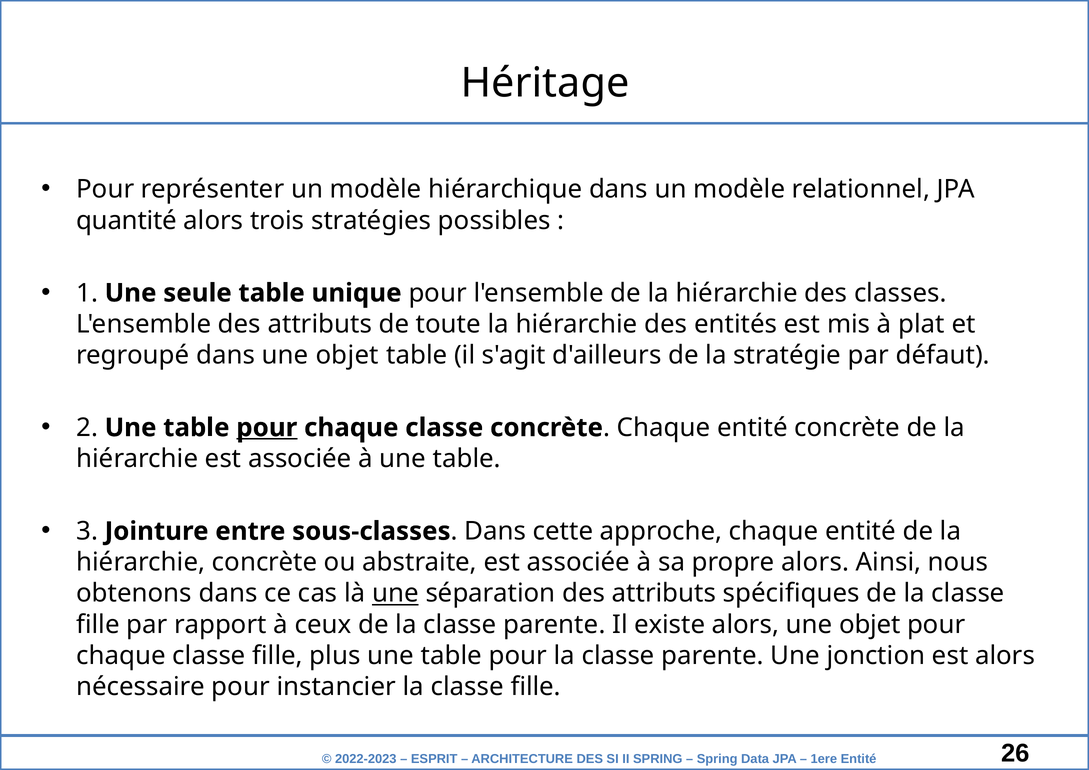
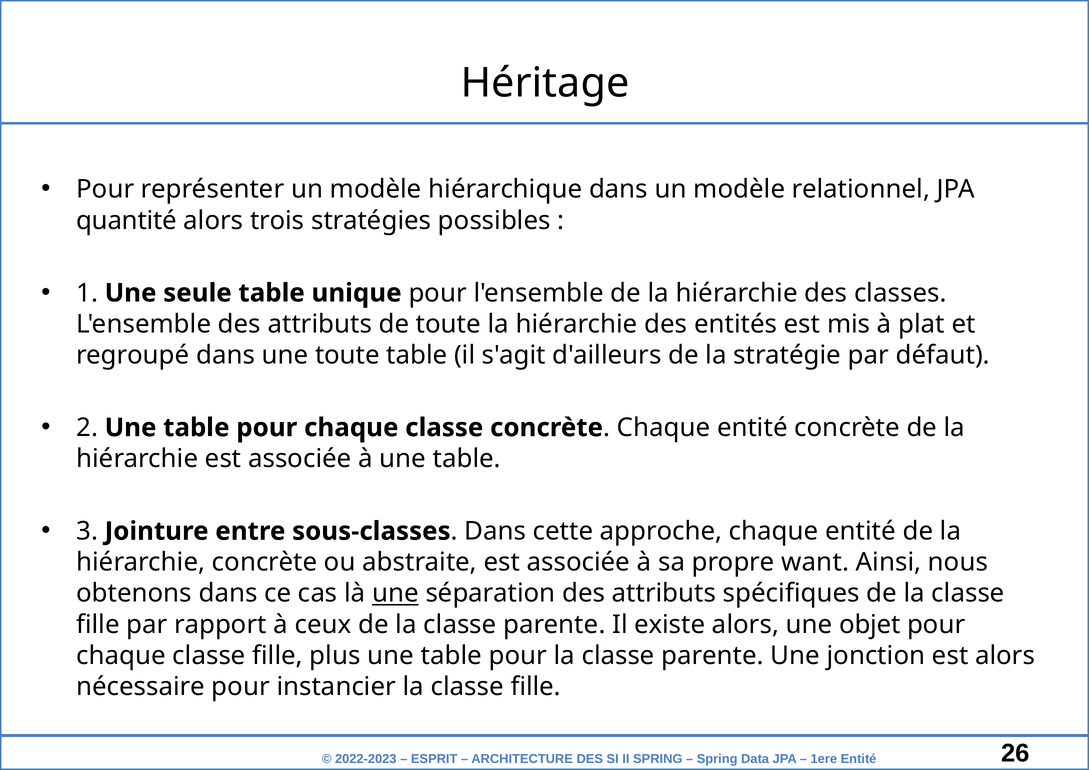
dans une objet: objet -> toute (347, 355)
pour underline: present -> none (267, 428)
propre alors: alors -> want (815, 562)
